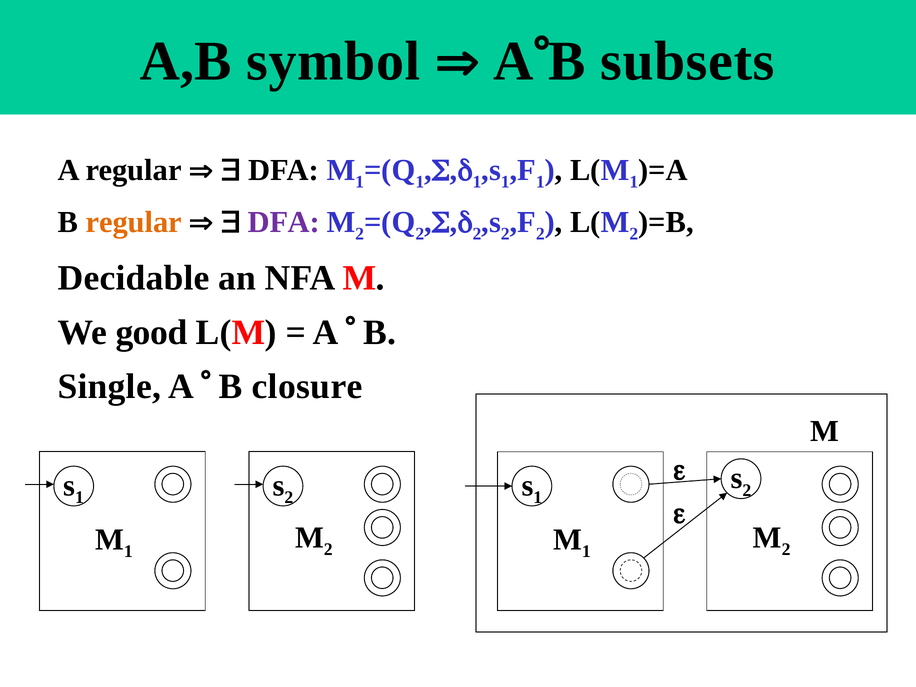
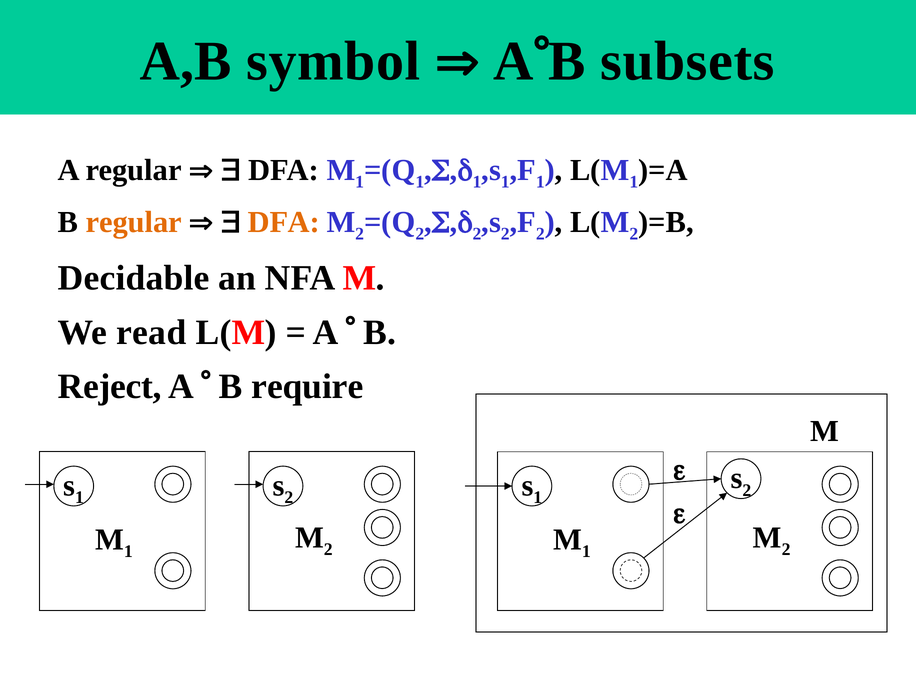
DFA colour: purple -> orange (284, 222)
good: good -> read (151, 332)
Single: Single -> Reject (110, 386)
closure: closure -> require (307, 386)
